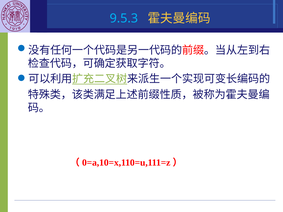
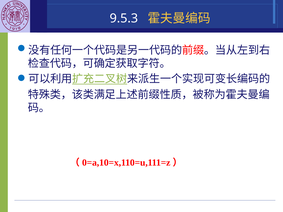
9.5.3 colour: light blue -> white (124, 18)
